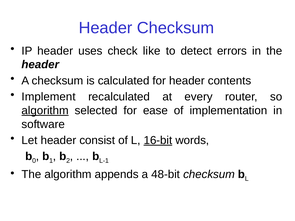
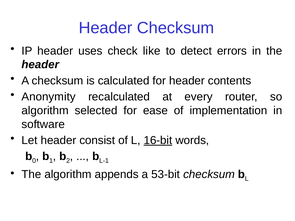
Implement: Implement -> Anonymity (49, 97)
algorithm underline: present -> none (45, 111)
48-bit: 48-bit -> 53-bit (166, 174)
